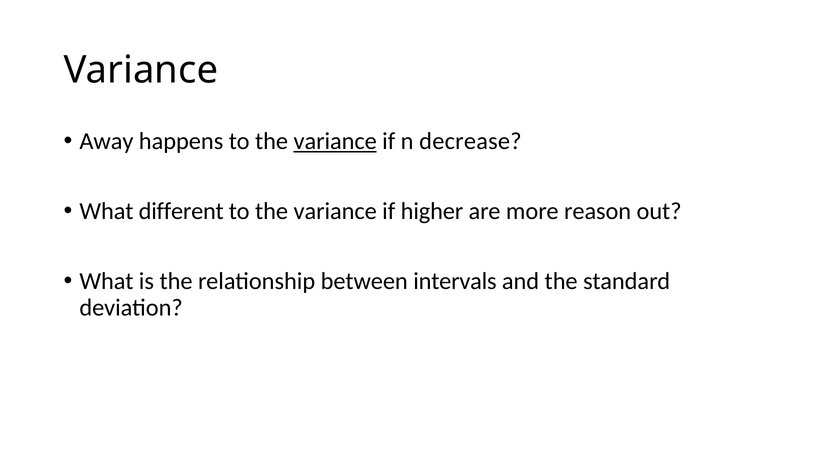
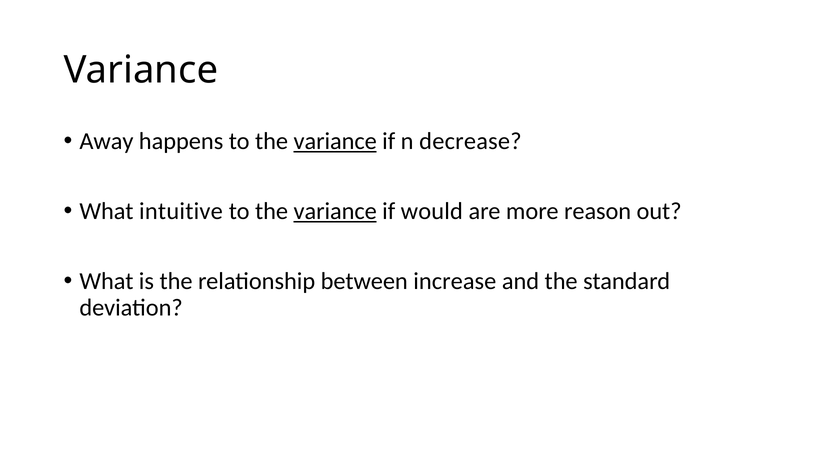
different: different -> intuitive (181, 211)
variance underline: none -> present (335, 211)
higher: higher -> would (432, 211)
intervals: intervals -> increase (455, 282)
